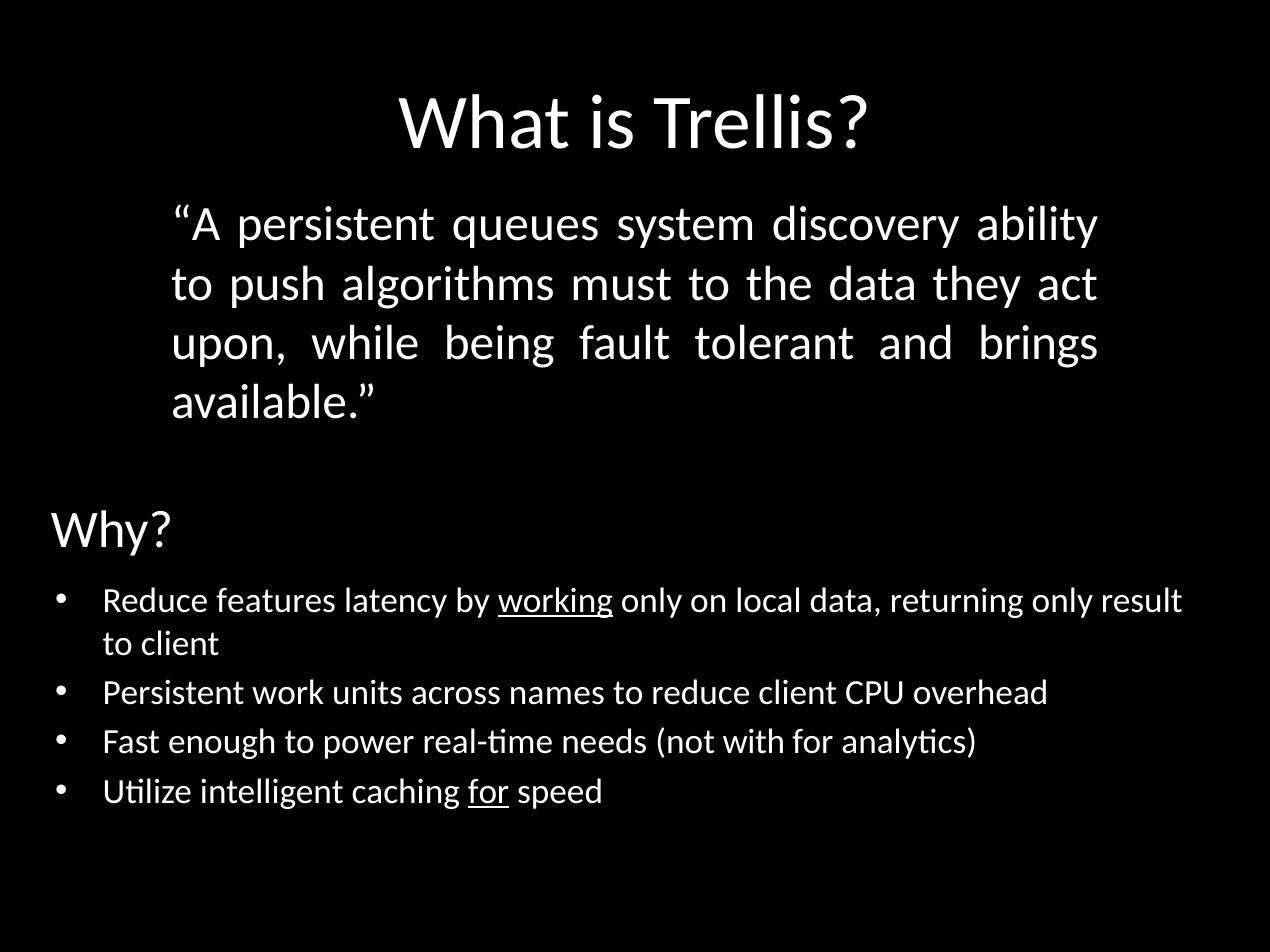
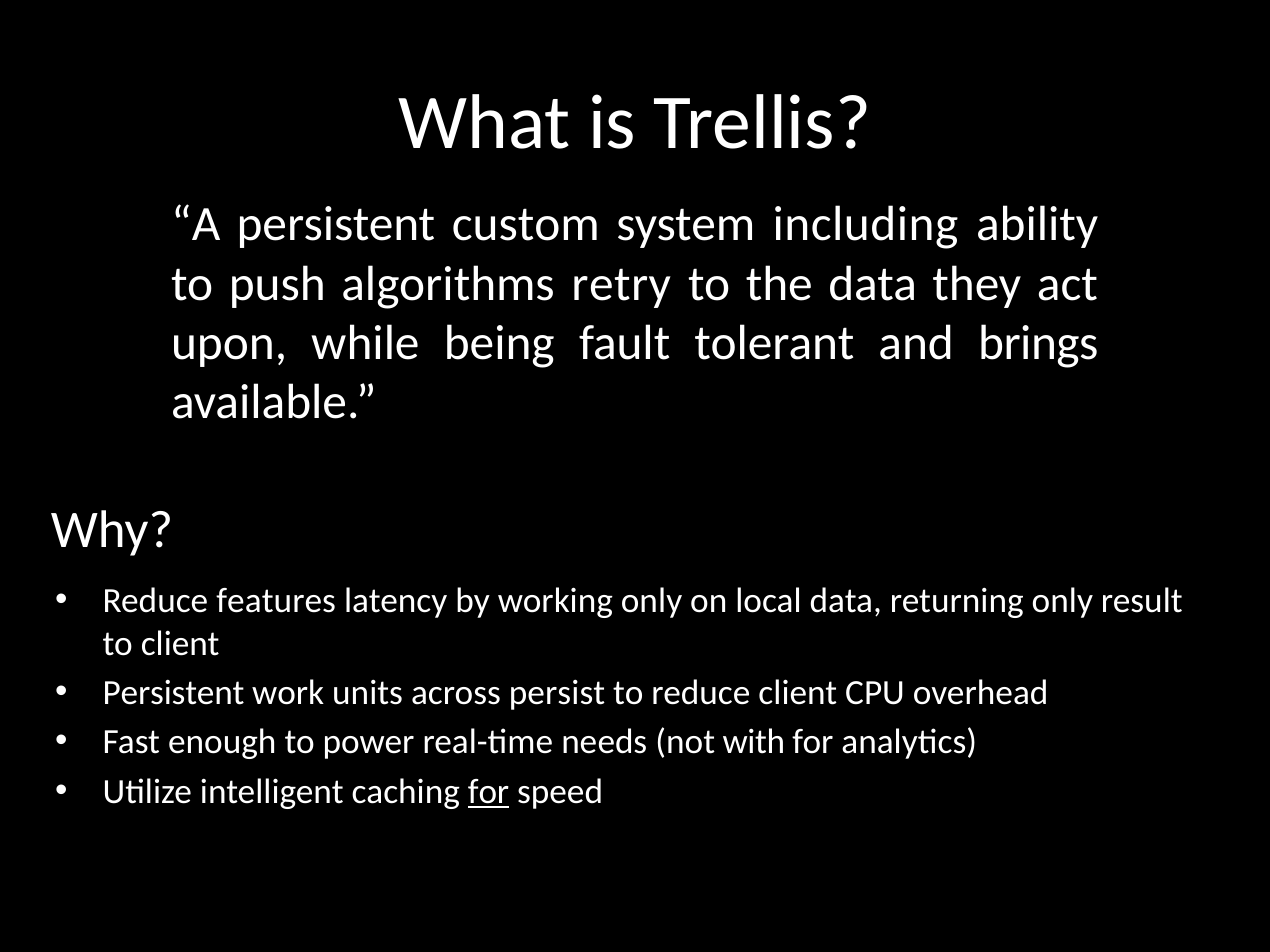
queues: queues -> custom (526, 225)
discovery: discovery -> including (865, 225)
must: must -> retry (621, 284)
working underline: present -> none (555, 602)
names: names -> persist (557, 693)
